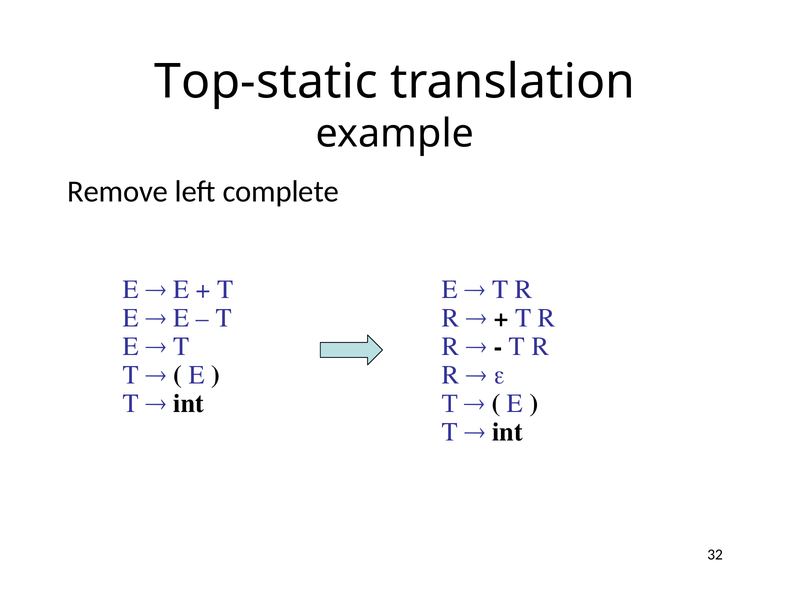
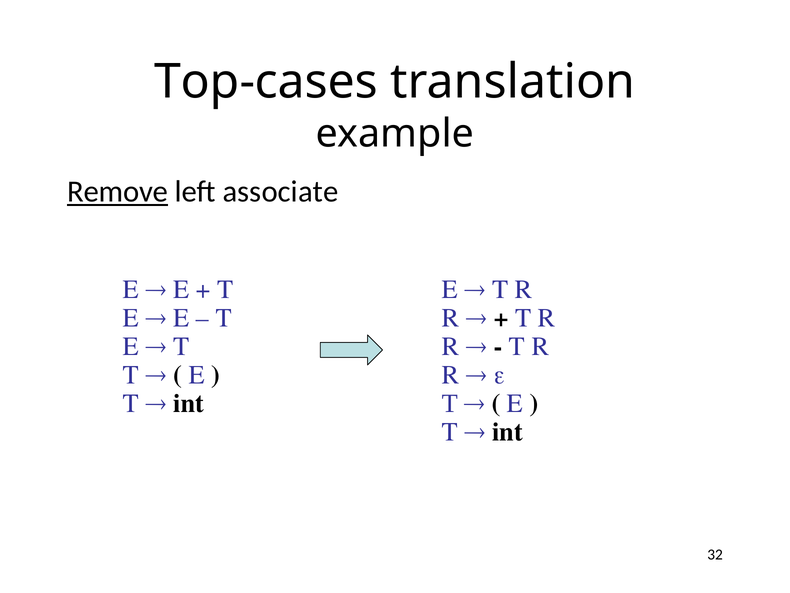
Top-static: Top-static -> Top-cases (266, 82)
Remove underline: none -> present (118, 192)
complete: complete -> associate (281, 192)
